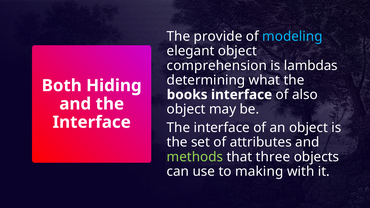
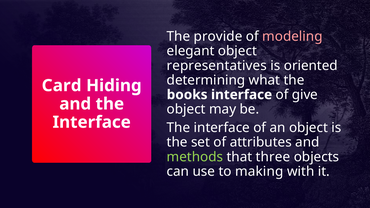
modeling colour: light blue -> pink (292, 36)
comprehension: comprehension -> representatives (217, 66)
lambdas: lambdas -> oriented (311, 66)
Both: Both -> Card (62, 86)
also: also -> give (305, 95)
